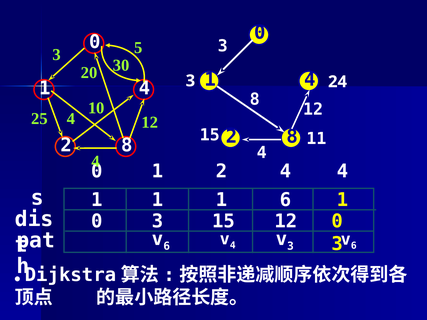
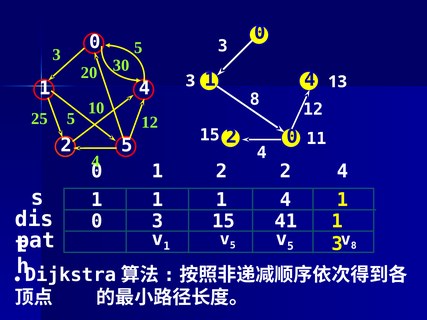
24: 24 -> 13 (338, 82)
25 4: 4 -> 5 (71, 119)
8: 8 -> 0 (292, 137)
8: 8 -> 5 (127, 145)
4: 4 -> 2 (286, 171)
1 6: 6 -> 4 (286, 200)
3 12: 12 -> 41 (286, 221)
0 0: 0 -> 1 (337, 221)
6: 6 -> 1 (167, 246)
4: 4 -> 5 (233, 246)
3: 3 -> 5 (290, 246)
6: 6 -> 8 (354, 246)
